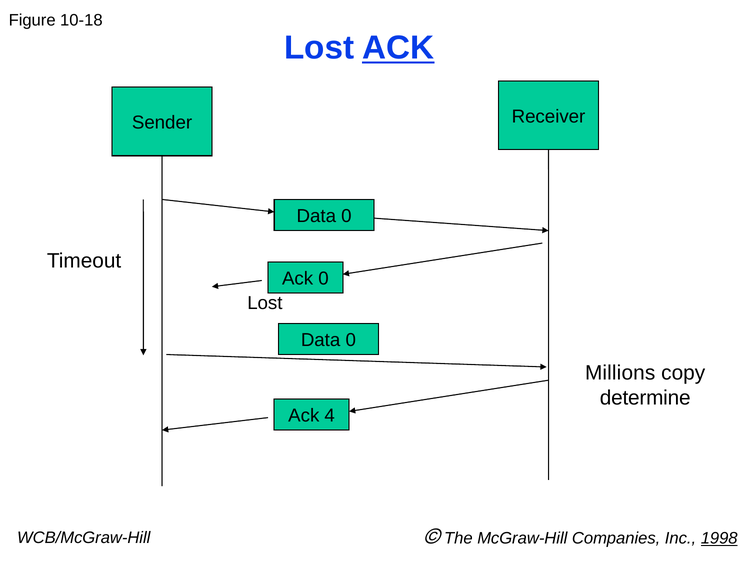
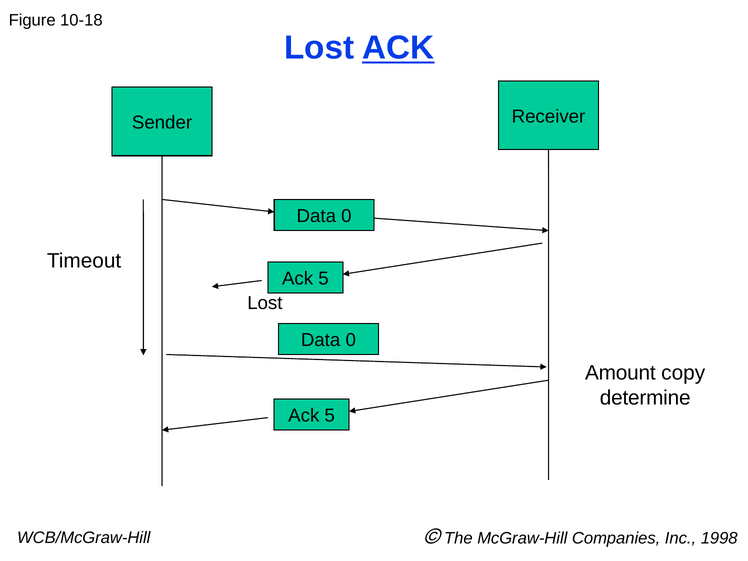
0: 0 -> 5 (323, 279)
Millions: Millions -> Amount (620, 373)
4: 4 -> 5 (330, 416)
1998 underline: present -> none (719, 538)
